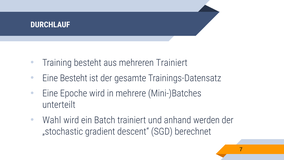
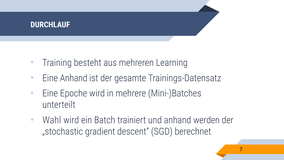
mehreren Trainiert: Trainiert -> Learning (172, 63)
Eine Besteht: Besteht -> Anhand (74, 78)
